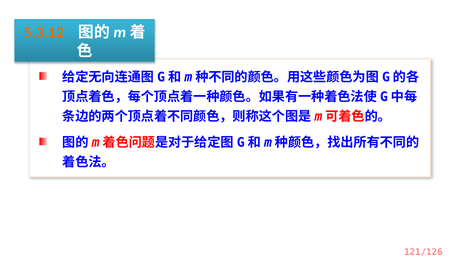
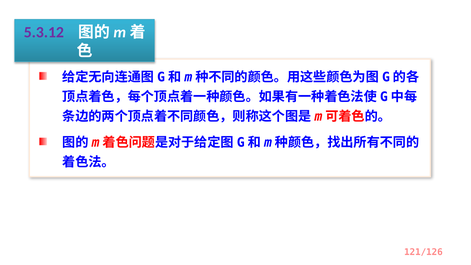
5.3.12 colour: orange -> purple (44, 32)
